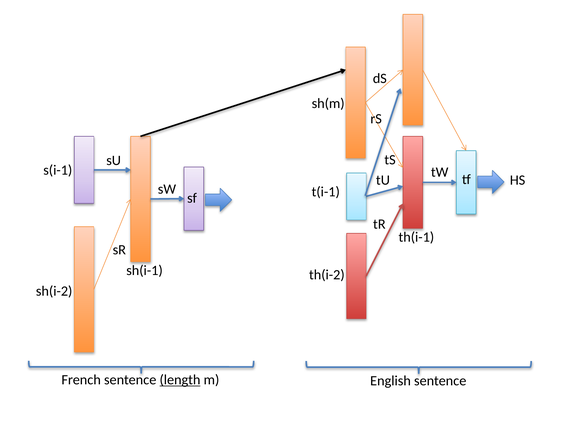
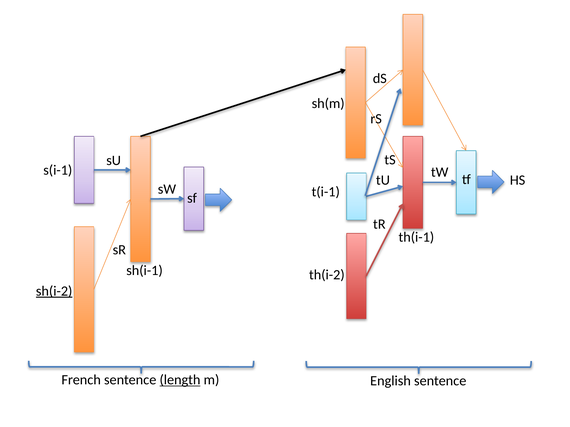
sh(i-2 underline: none -> present (54, 291)
